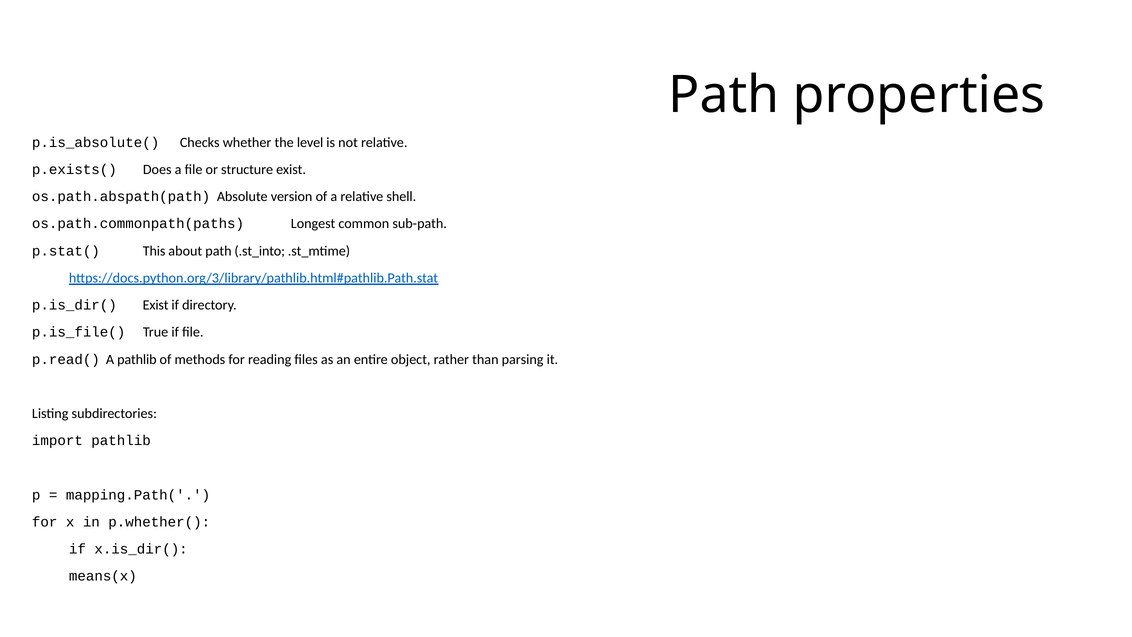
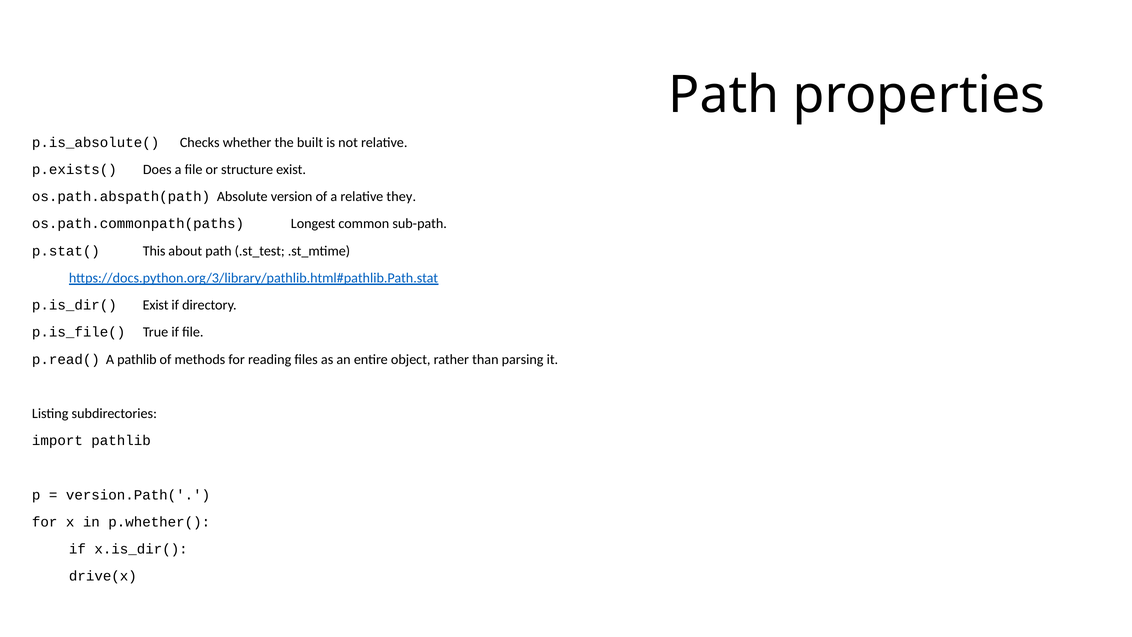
level: level -> built (310, 142)
shell: shell -> they (401, 197)
.st_into: .st_into -> .st_test (260, 251)
mapping.Path(: mapping.Path( -> version.Path( (138, 495)
means(x: means(x -> drive(x (103, 576)
